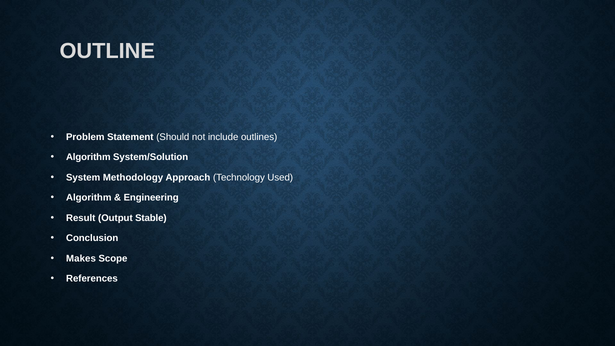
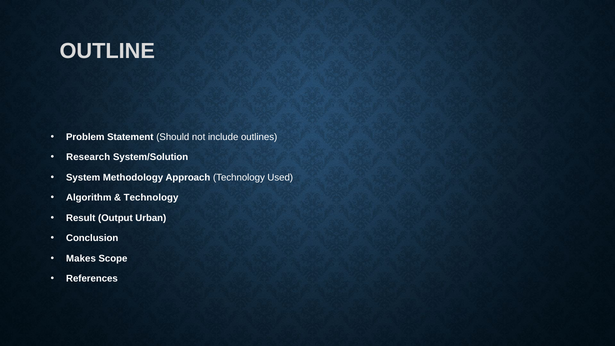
Algorithm: Algorithm -> Research (88, 157)
Engineering: Engineering -> Technology (151, 198)
Stable: Stable -> Urban (151, 218)
